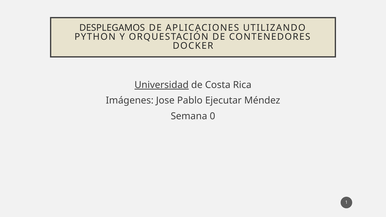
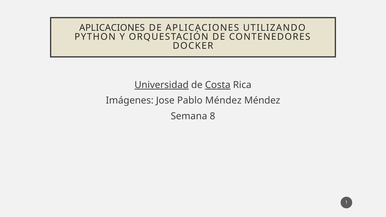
DESPLEGAMOS: DESPLEGAMOS -> APLICACIONES (112, 28)
Costa underline: none -> present (218, 85)
Pablo Ejecutar: Ejecutar -> Méndez (223, 101)
0: 0 -> 8 (212, 116)
